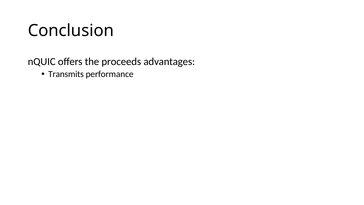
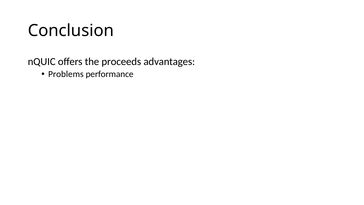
Transmits: Transmits -> Problems (66, 74)
